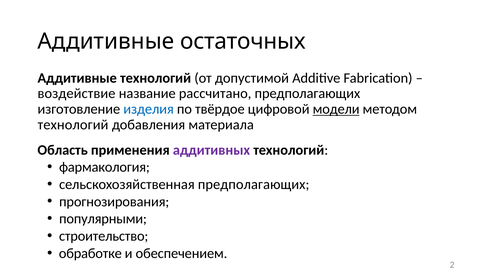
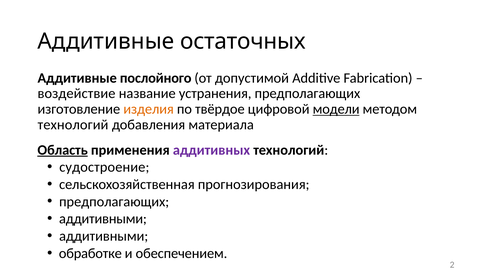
Аддитивные технологий: технологий -> послойного (156, 78)
рассчитано: рассчитано -> устранения (215, 93)
изделия colour: blue -> orange (149, 109)
Область underline: none -> present (63, 150)
фармакология: фармакология -> судостроение (104, 167)
сельскохозяйственная предполагающих: предполагающих -> прогнозирования (254, 184)
прогнозирования: прогнозирования -> предполагающих (114, 201)
популярными: популярными -> аддитивными (103, 219)
строительство: строительство -> аддитивными (104, 236)
